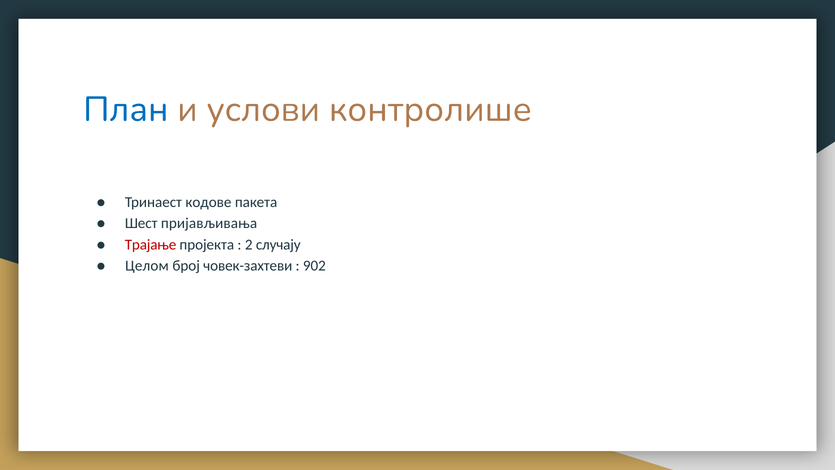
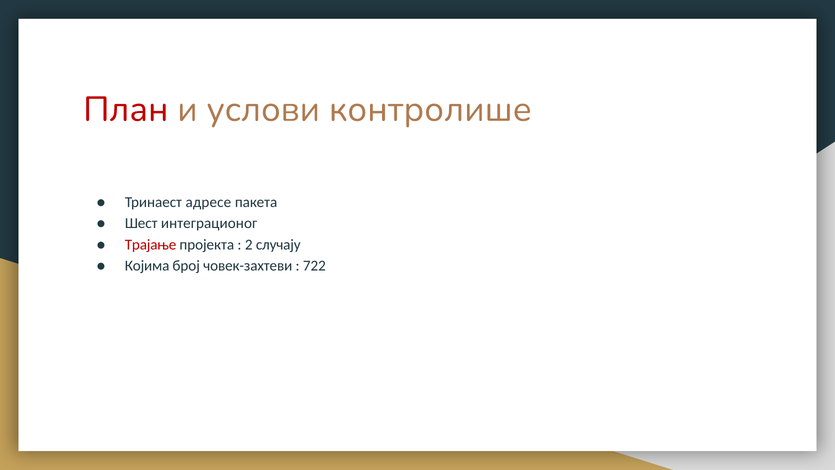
План colour: blue -> red (126, 109)
кодове: кодове -> адресе (208, 202)
пријављивања: пријављивања -> интеграционог (209, 223)
Целом: Целом -> Којима (147, 266)
902: 902 -> 722 (314, 266)
